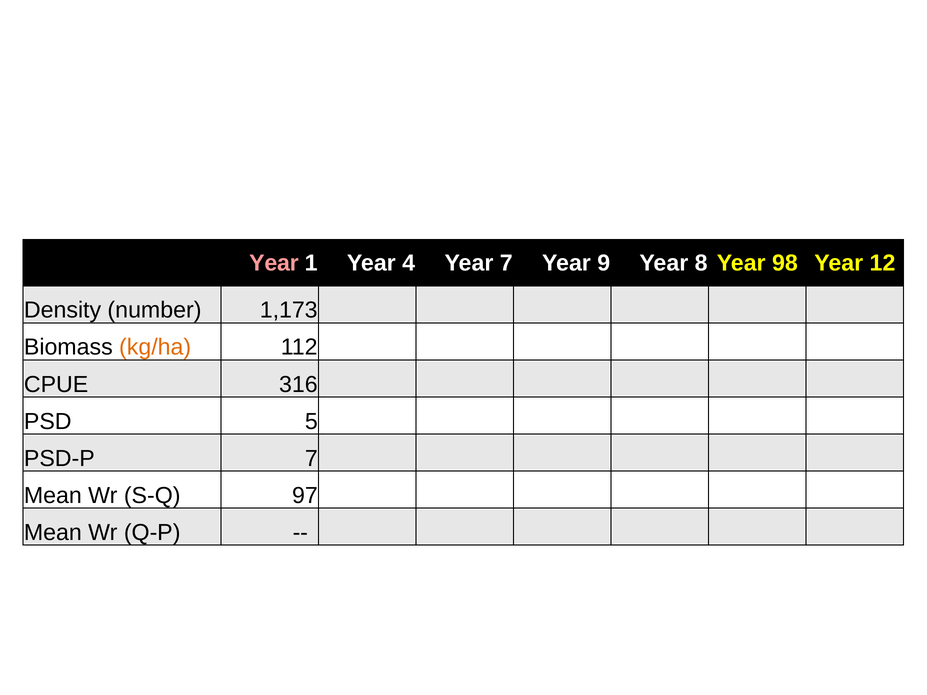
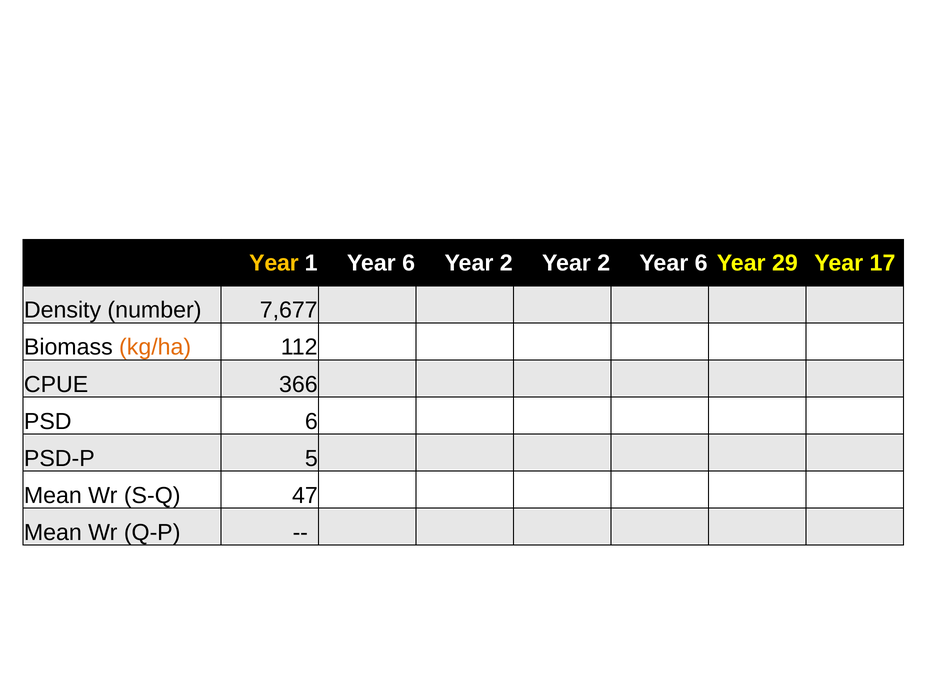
Year colour: pink -> yellow (274, 263)
1 Year 4: 4 -> 6 (409, 263)
7: 7 -> 2 (506, 263)
9: 9 -> 2 (604, 263)
8: 8 -> 6 (701, 263)
98: 98 -> 29 (785, 263)
12: 12 -> 17 (883, 263)
1,173: 1,173 -> 7,677 (289, 310)
316: 316 -> 366 (298, 385)
PSD 5: 5 -> 6 (311, 422)
PSD-P 7: 7 -> 5 (311, 459)
97: 97 -> 47 (305, 496)
